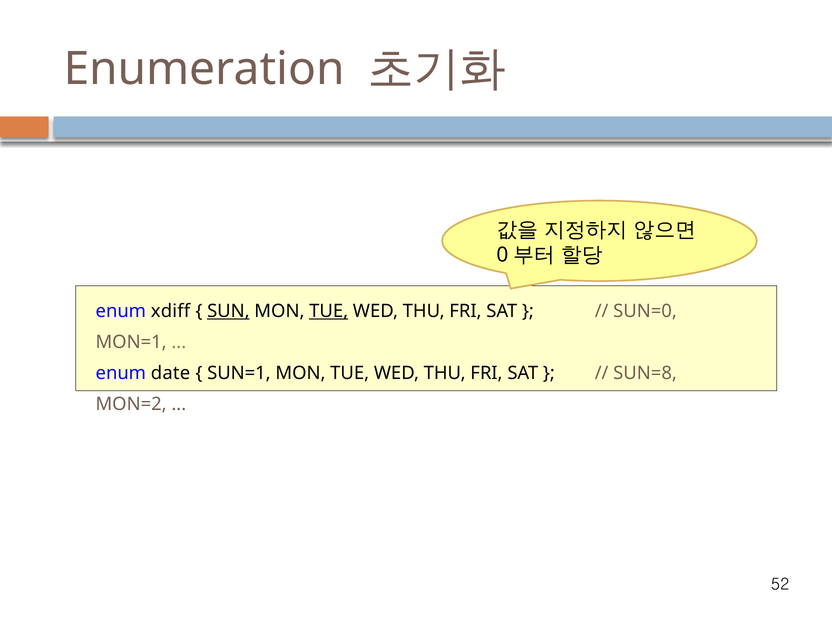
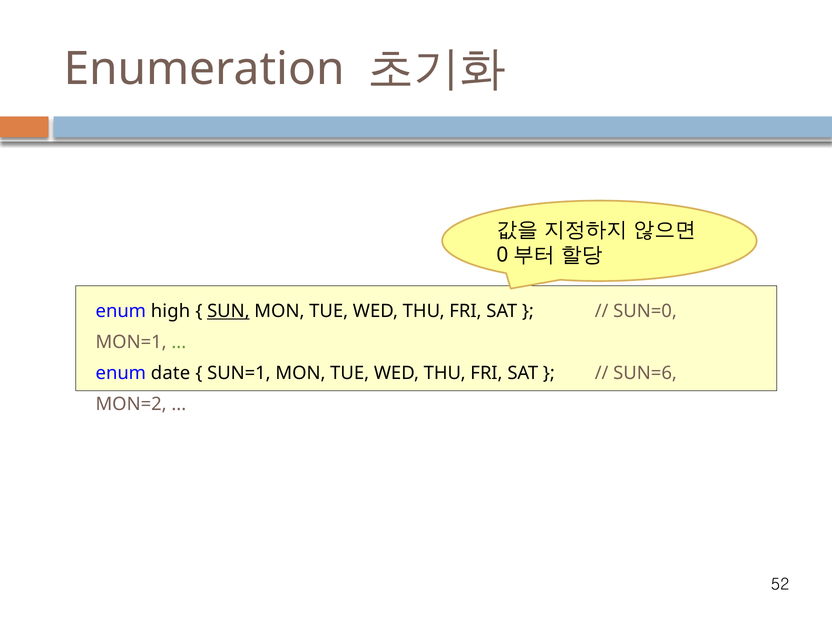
xdiff: xdiff -> high (171, 311)
TUE underline: present -> none (329, 311)
SUN=8: SUN=8 -> SUN=6 (645, 373)
